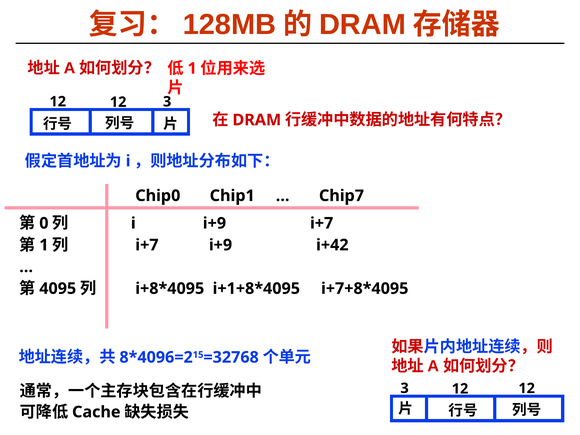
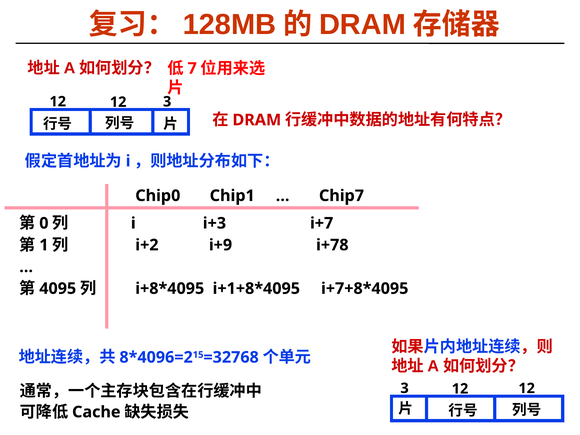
1: 1 -> 7 (192, 68)
i i+9: i+9 -> i+3 (214, 223)
i+7: i+7 -> i+2 (147, 245)
i+42: i+42 -> i+78 (332, 245)
